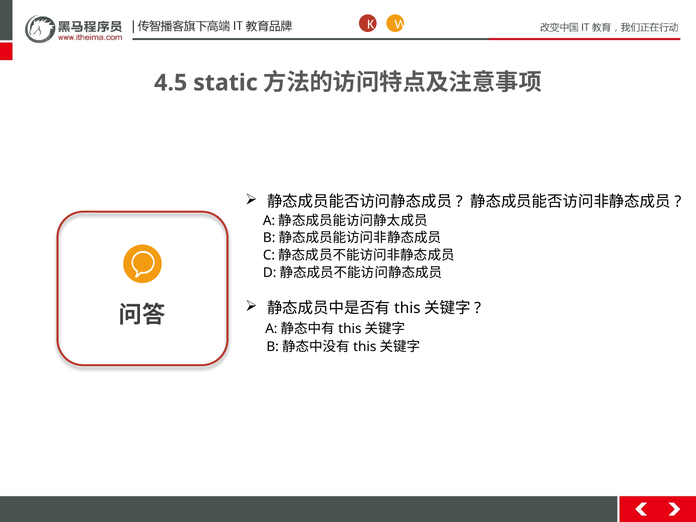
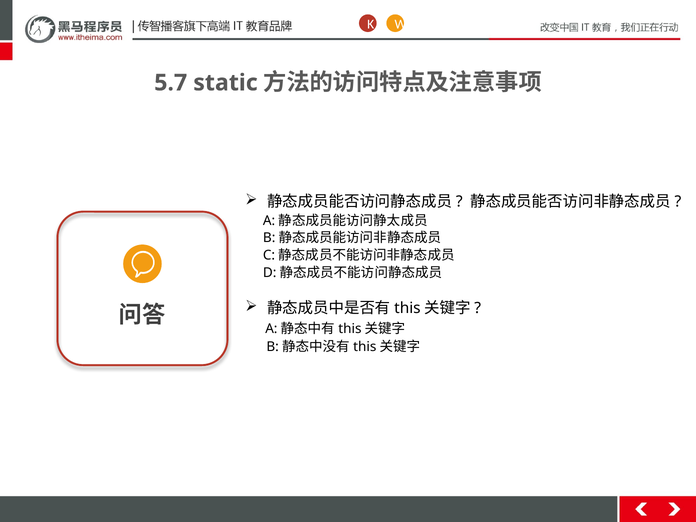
4.5: 4.5 -> 5.7 (171, 83)
